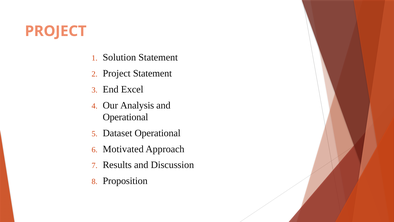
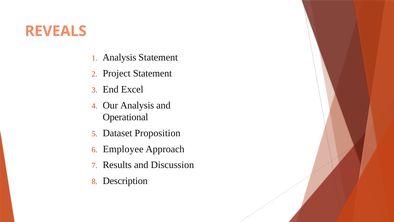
PROJECT: PROJECT -> REVEALS (56, 31)
Solution: Solution -> Analysis (119, 57)
Dataset Operational: Operational -> Proposition (158, 133)
Motivated: Motivated -> Employee (123, 149)
Proposition: Proposition -> Description (125, 181)
